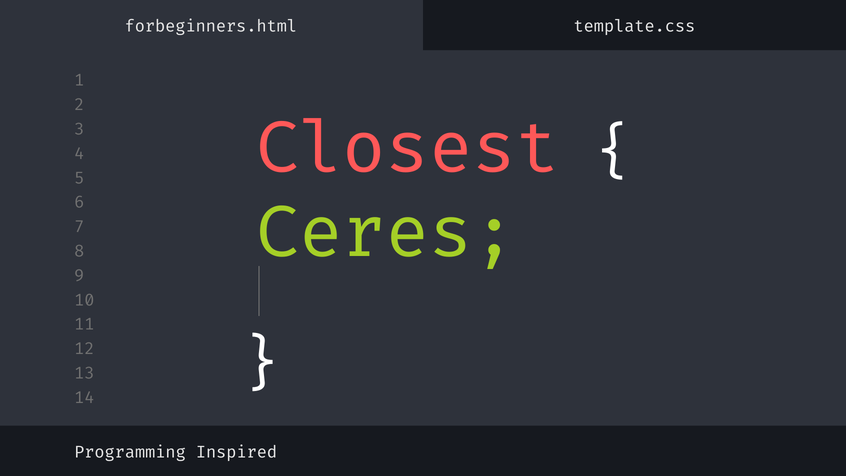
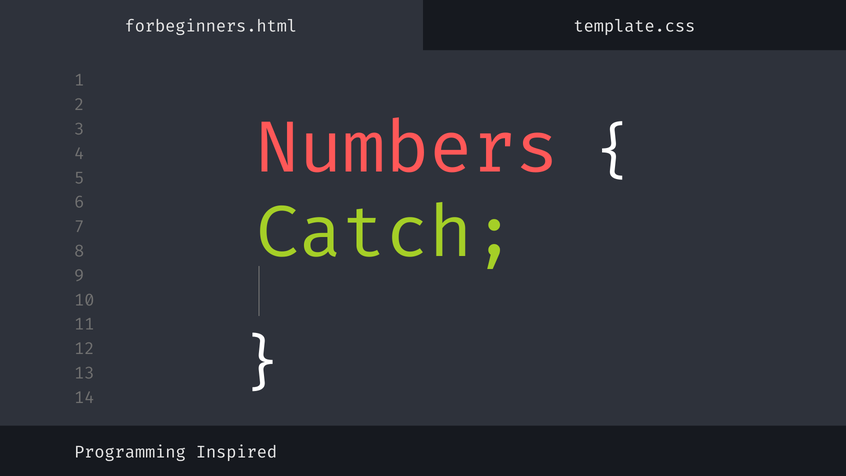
Closest: Closest -> Numbers (408, 148)
Ceres: Ceres -> Catch (386, 233)
